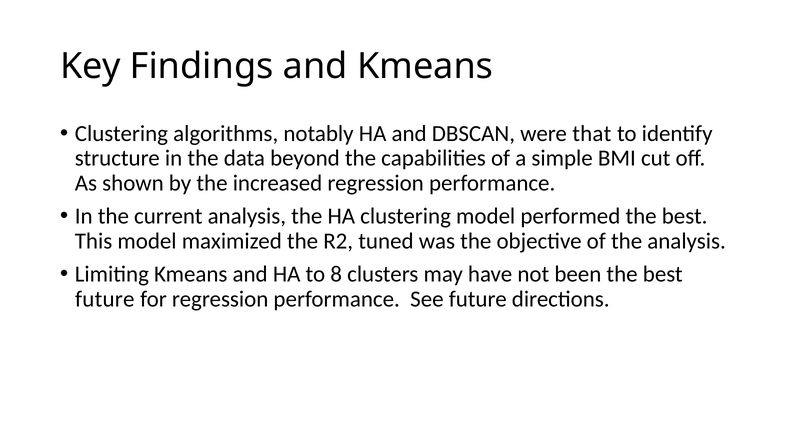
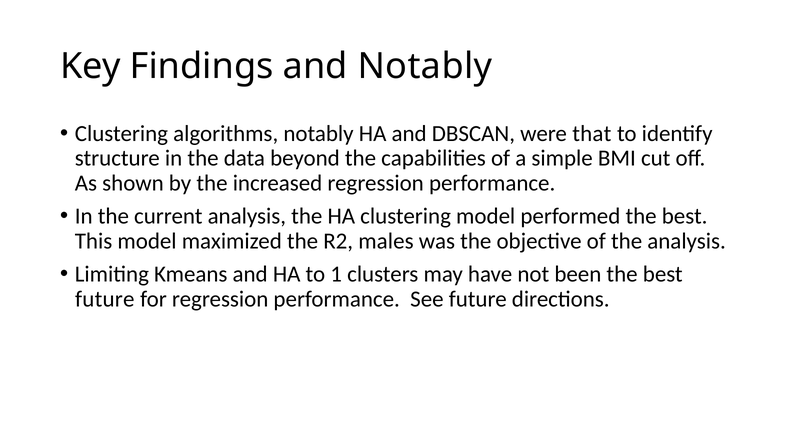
and Kmeans: Kmeans -> Notably (425, 66)
tuned: tuned -> males (386, 241)
8: 8 -> 1 (336, 274)
